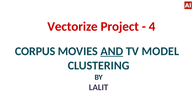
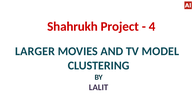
Vectorize: Vectorize -> Shahrukh (73, 27)
CORPUS: CORPUS -> LARGER (35, 51)
AND underline: present -> none (112, 51)
